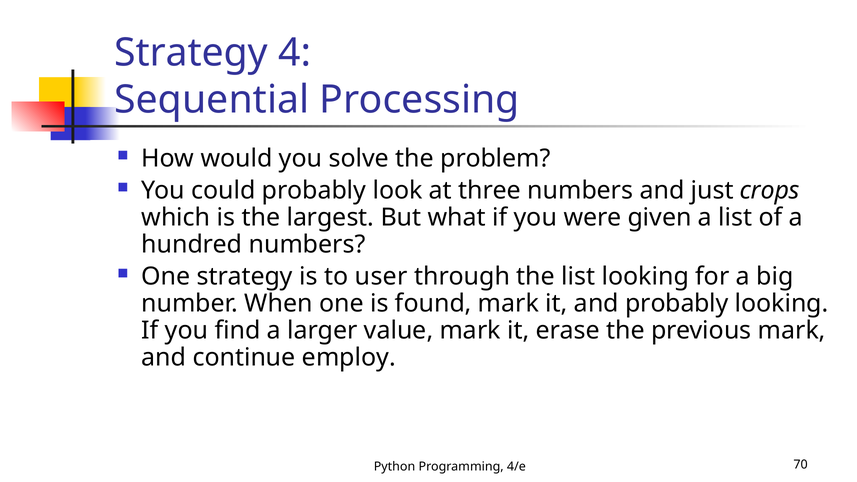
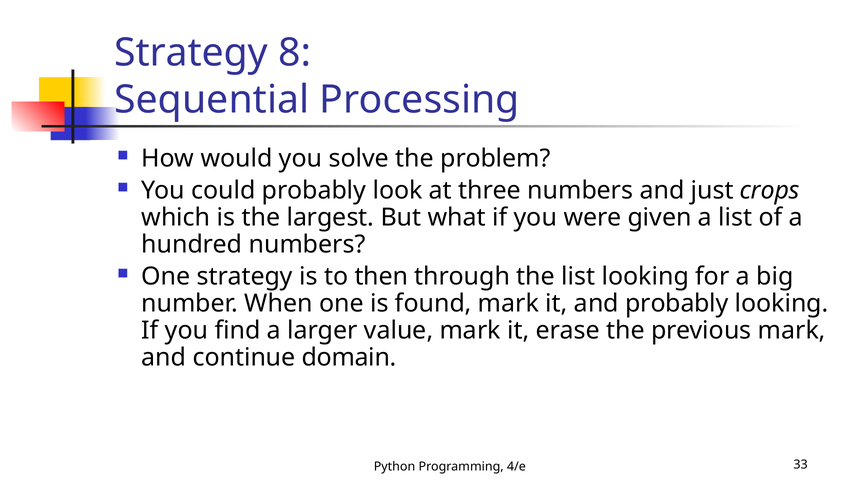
4: 4 -> 8 (295, 53)
user: user -> then (381, 276)
employ: employ -> domain (349, 357)
70: 70 -> 33 (801, 465)
